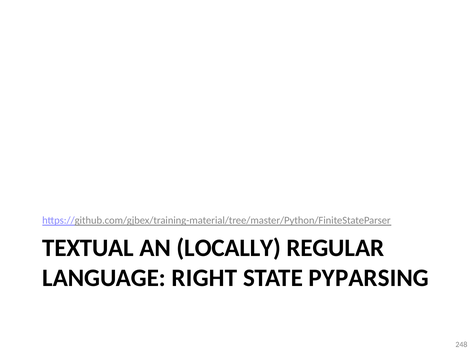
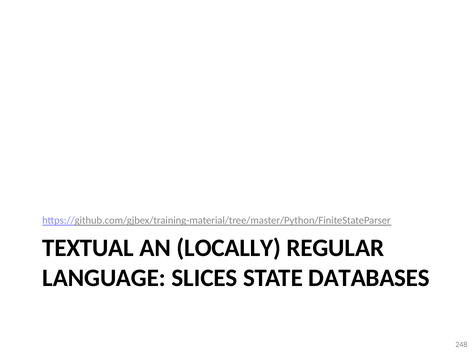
RIGHT: RIGHT -> SLICES (204, 278)
PYPARSING: PYPARSING -> DATABASES (369, 278)
